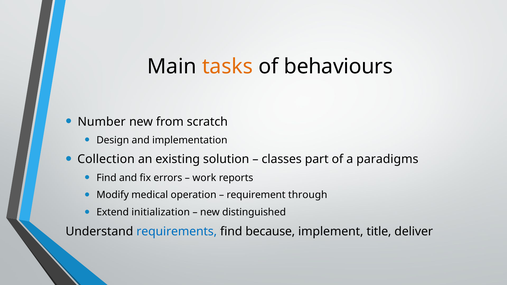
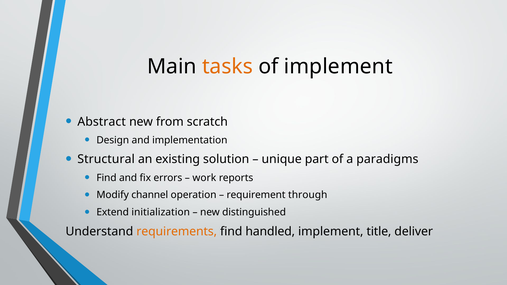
of behaviours: behaviours -> implement (338, 66)
Number: Number -> Abstract (102, 122)
Collection: Collection -> Structural (106, 159)
classes: classes -> unique (282, 159)
medical: medical -> channel (150, 195)
requirements colour: blue -> orange (177, 232)
because: because -> handled (270, 232)
